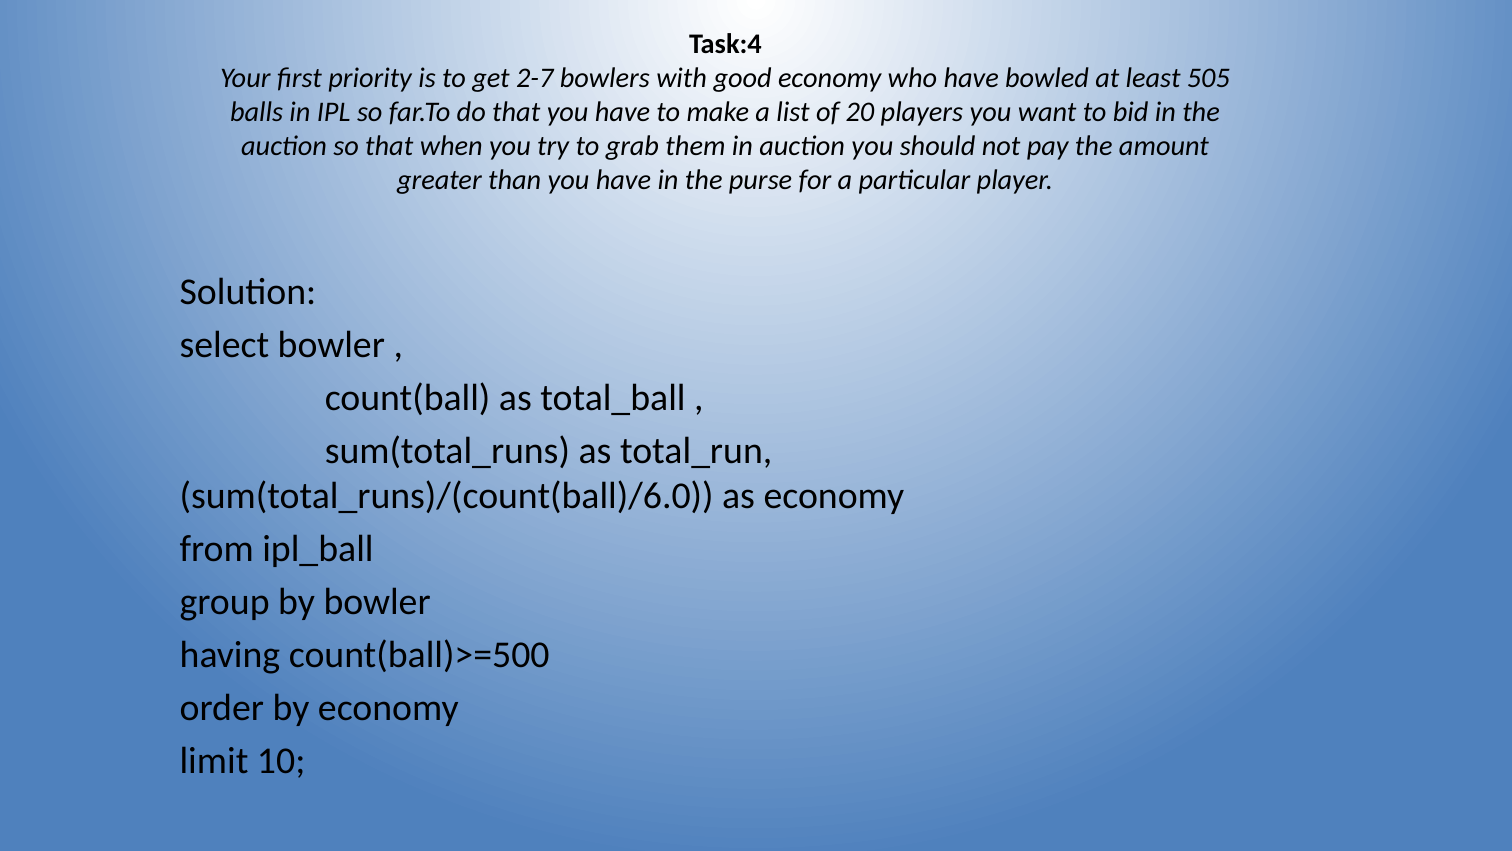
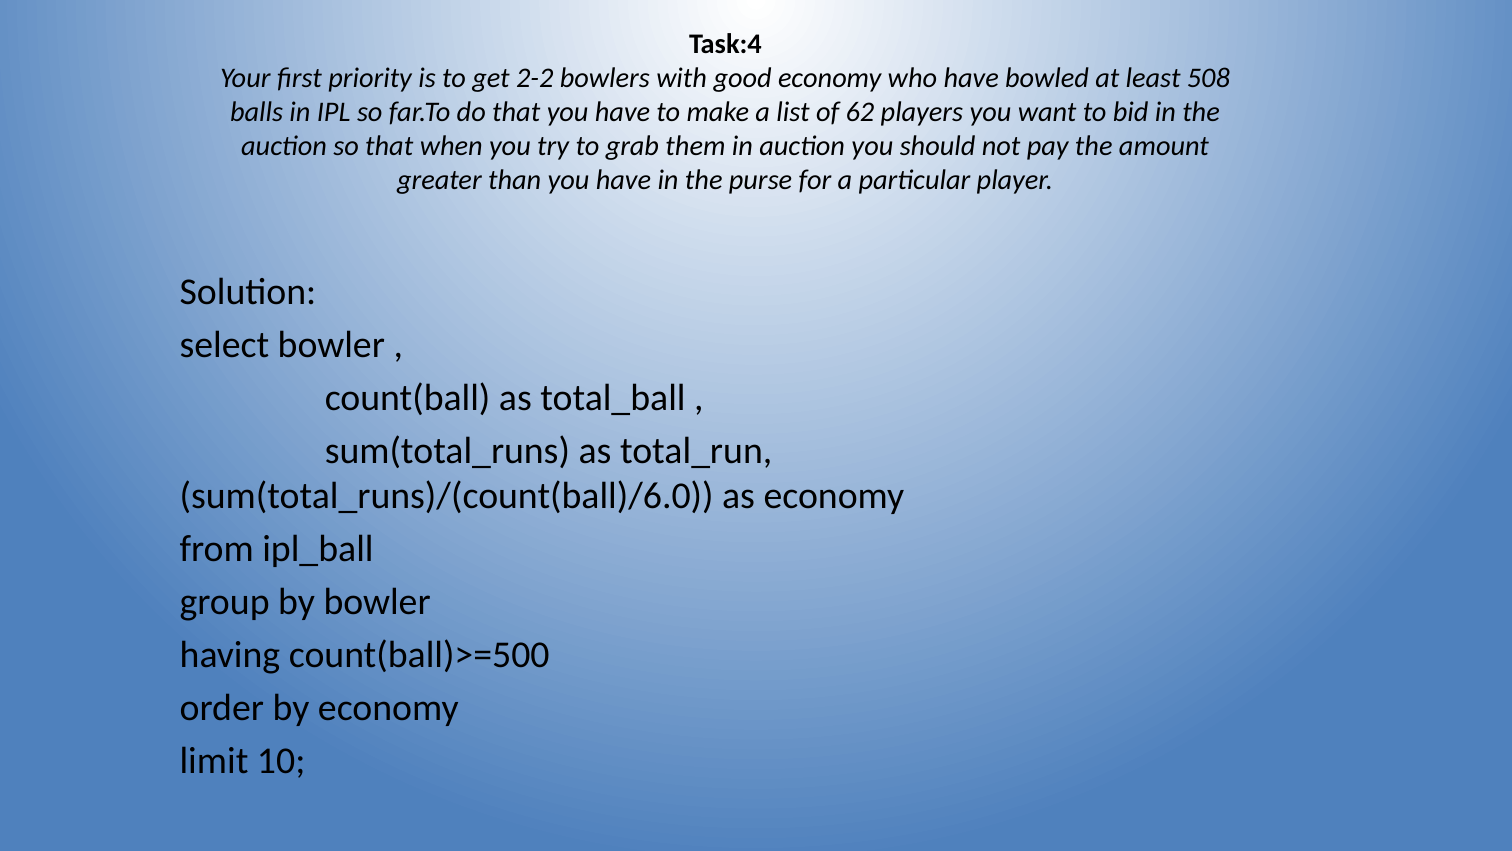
2-7: 2-7 -> 2-2 (535, 78)
505: 505 -> 508 (1208, 78)
20: 20 -> 62 (860, 112)
